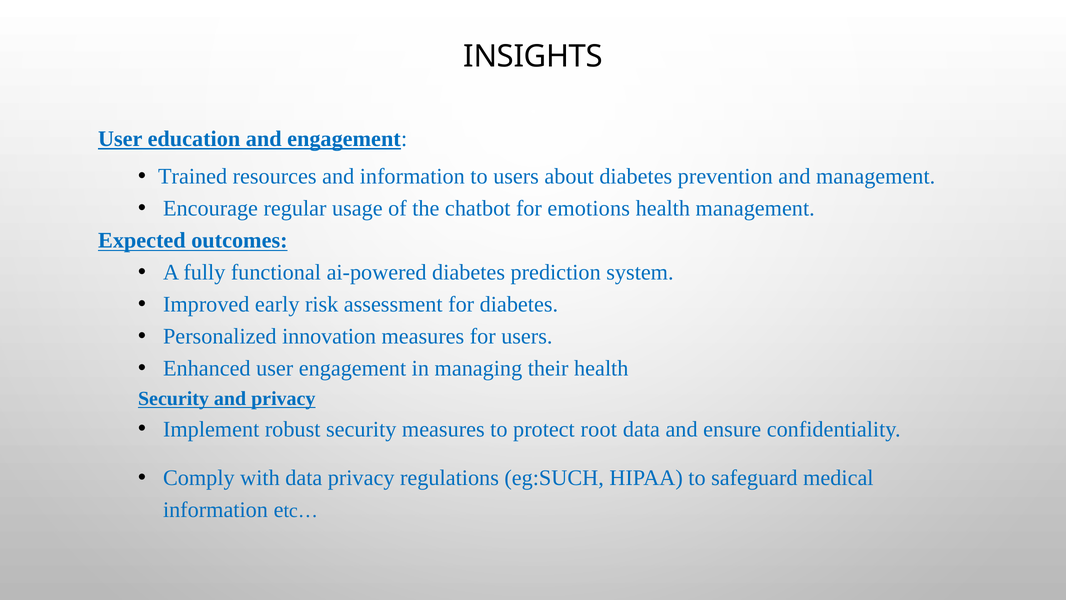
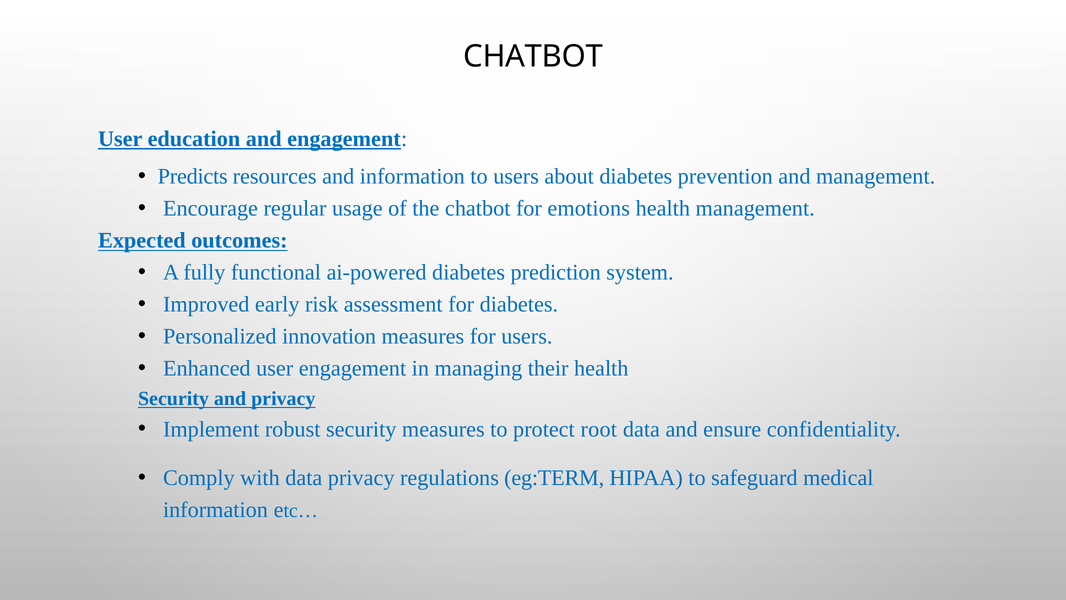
INSIGHTS: INSIGHTS -> CHATBOT (533, 56)
Trained: Trained -> Predicts (193, 176)
eg:SUCH: eg:SUCH -> eg:TERM (554, 478)
